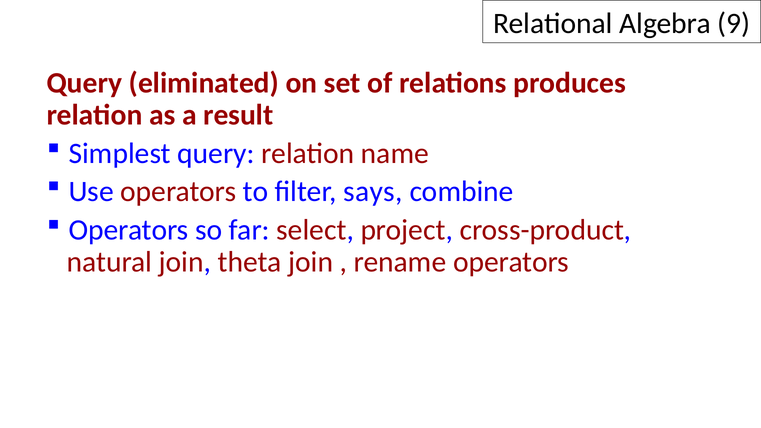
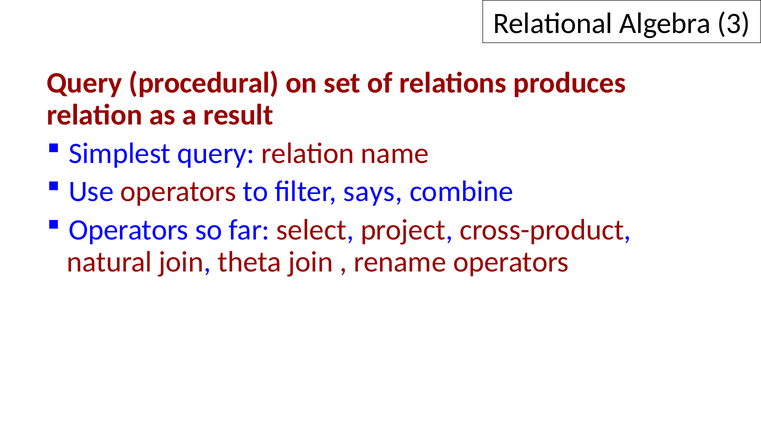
9: 9 -> 3 (734, 23)
eliminated: eliminated -> procedural (204, 83)
